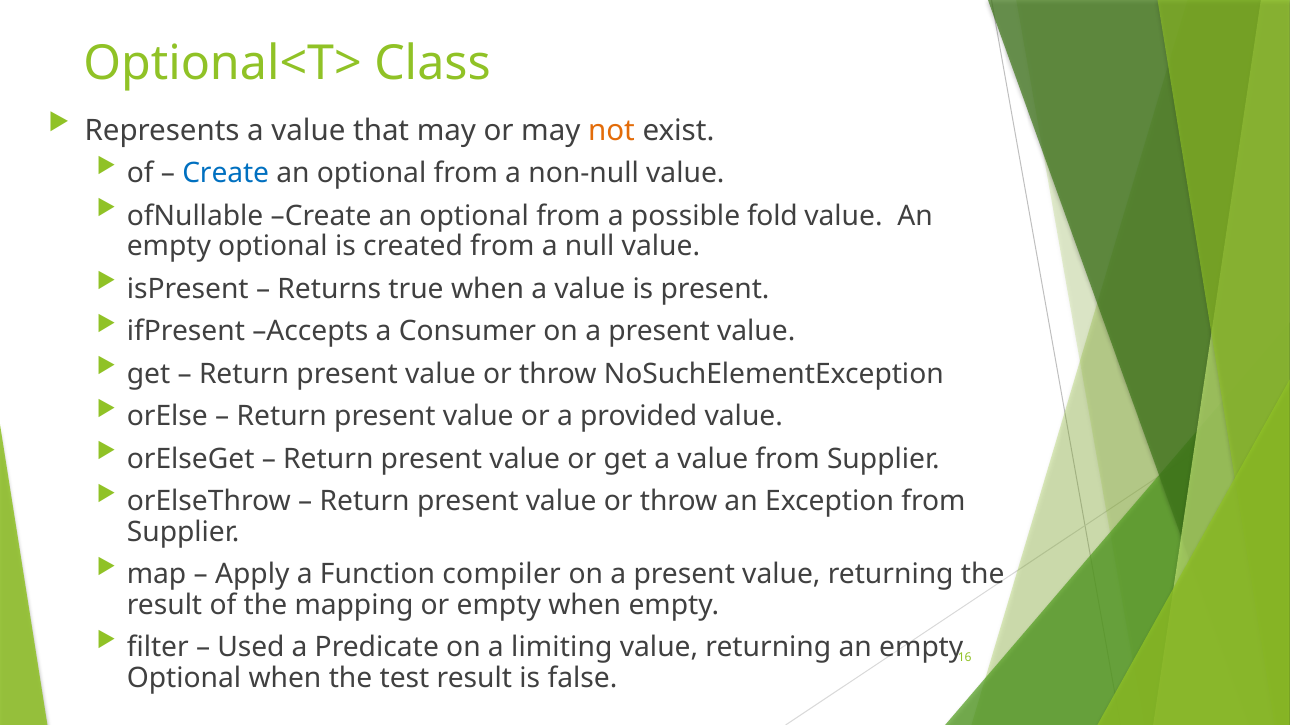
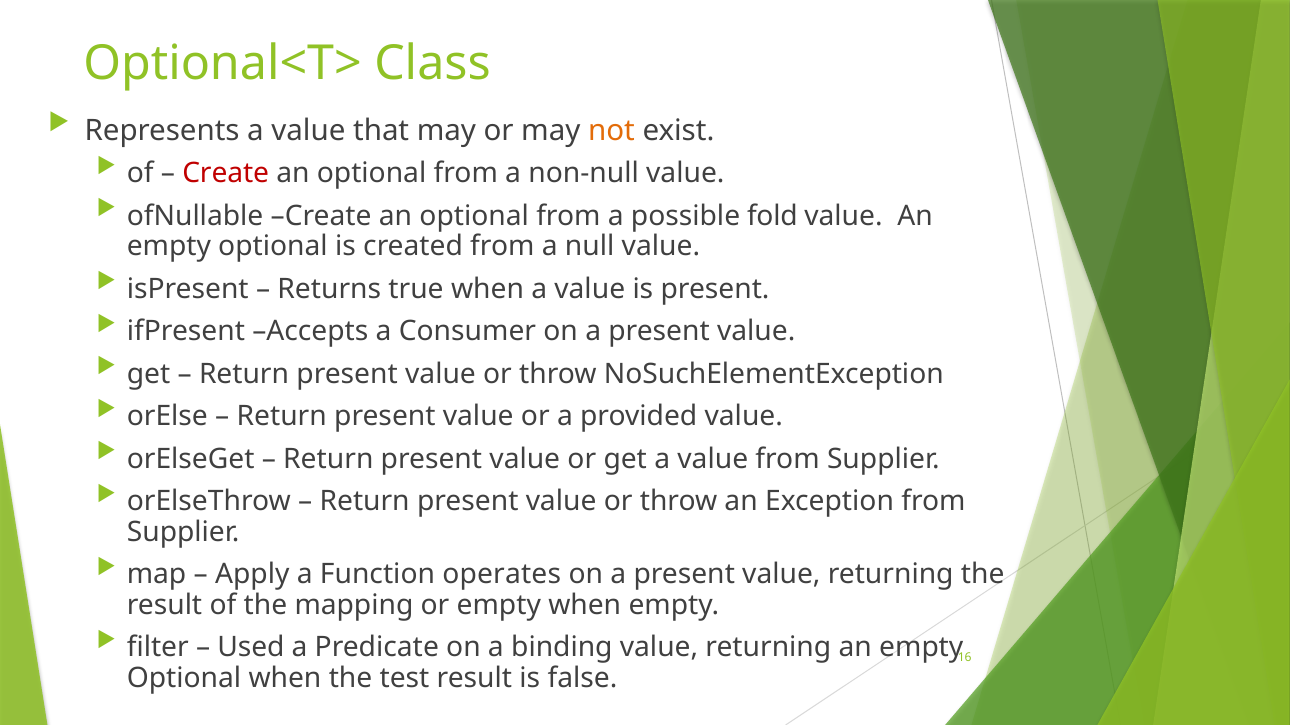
Create colour: blue -> red (226, 173)
compiler: compiler -> operates (502, 575)
limiting: limiting -> binding (562, 648)
